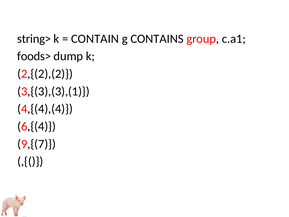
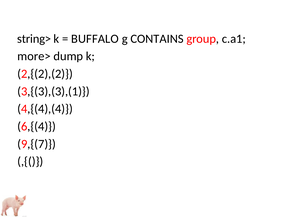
CONTAIN: CONTAIN -> BUFFALO (95, 39)
foods>: foods> -> more> (34, 56)
